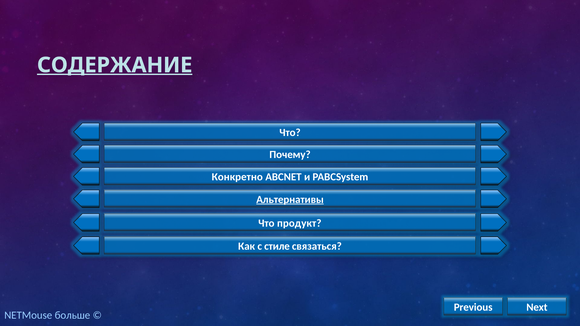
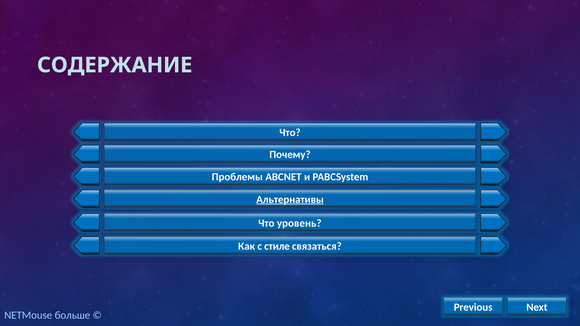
СОДЕРЖАНИЕ underline: present -> none (115, 65)
Конкретно: Конкретно -> Проблемы (237, 177)
продукт: продукт -> уровень (299, 223)
